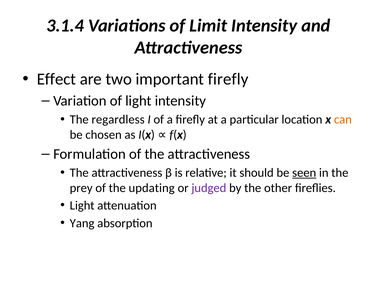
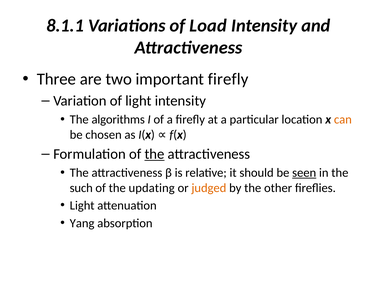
3.1.4: 3.1.4 -> 8.1.1 (65, 25)
Limit: Limit -> Load (208, 25)
Effect: Effect -> Three (56, 79)
regardless: regardless -> algorithms (118, 119)
the underline: none -> present (154, 154)
prey: prey -> such (81, 188)
judged colour: purple -> orange (209, 188)
